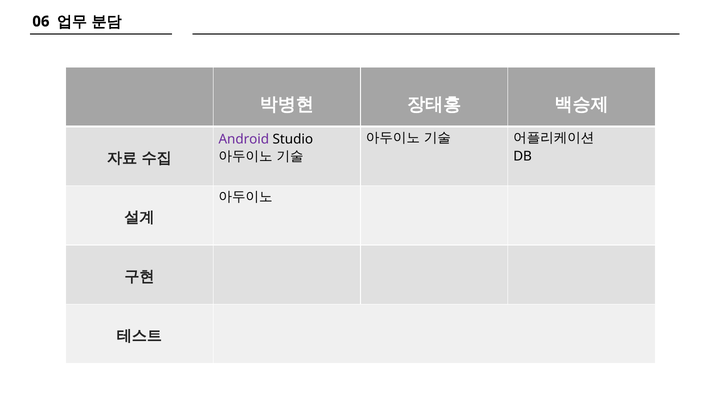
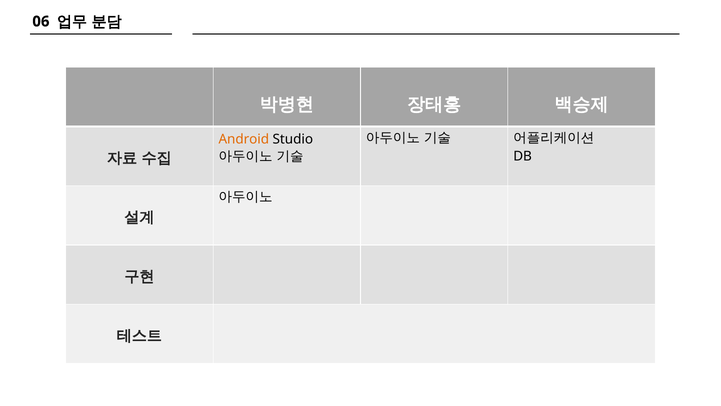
Android colour: purple -> orange (244, 139)
